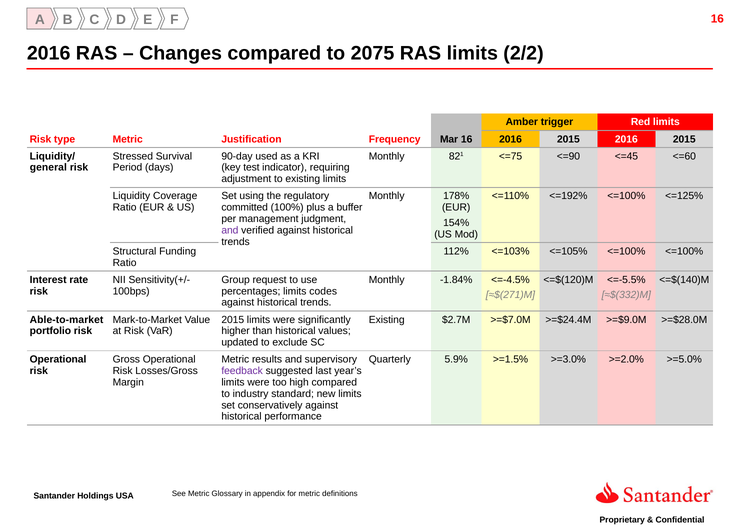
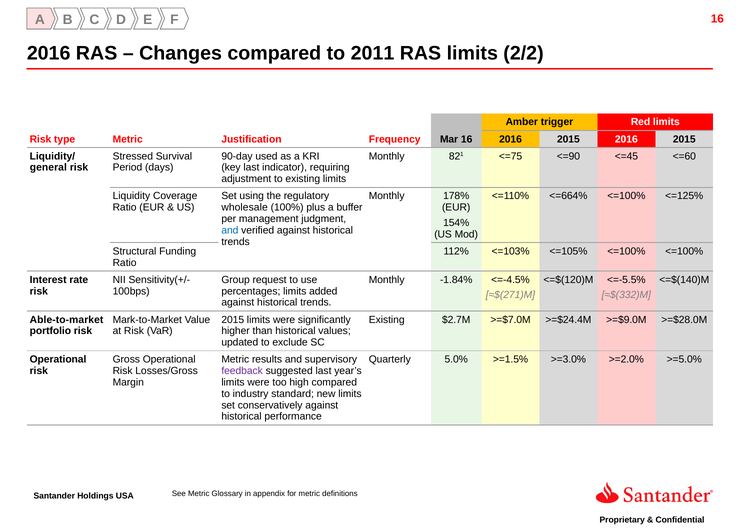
2075: 2075 -> 2011 (372, 53)
key test: test -> last (251, 168)
<=192%: <=192% -> <=664% (568, 196)
committed: committed -> wholesale (245, 208)
and colour: purple -> blue (230, 230)
codes: codes -> added (323, 291)
5.9%: 5.9% -> 5.0% (456, 360)
